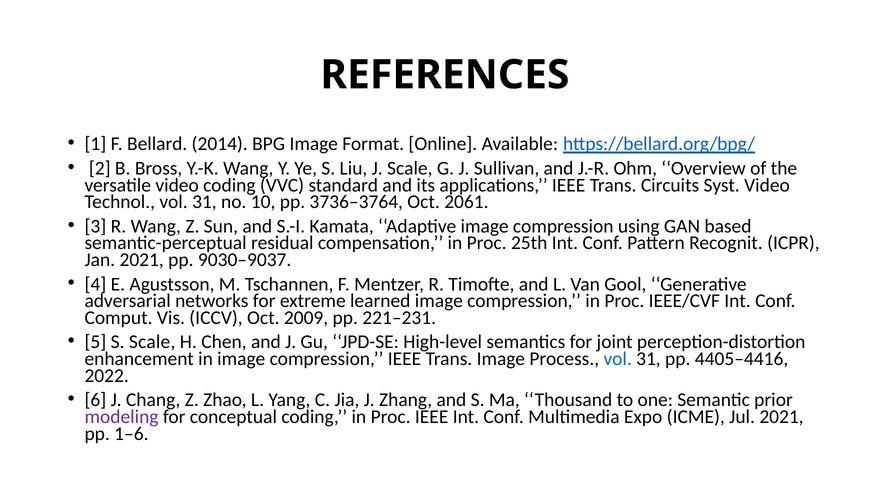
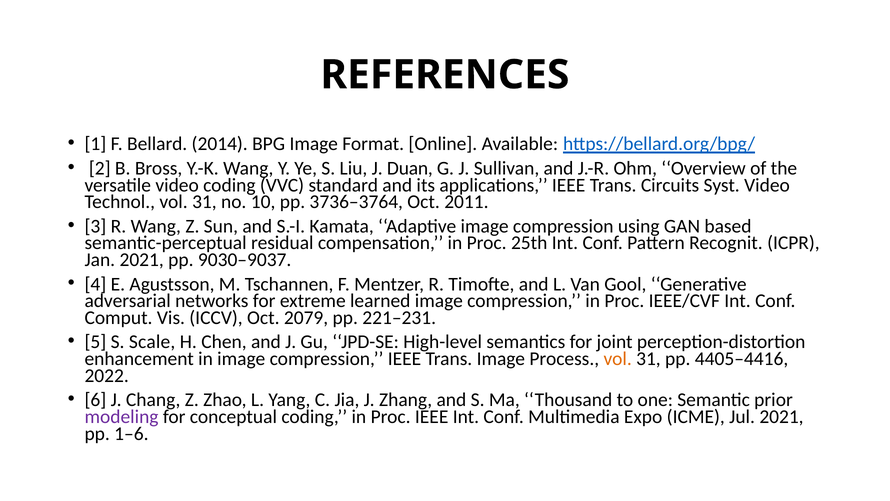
J Scale: Scale -> Duan (410, 168)
2061: 2061 -> 2011 (466, 202)
2009: 2009 -> 2079 (306, 318)
vol colour: blue -> orange (618, 359)
